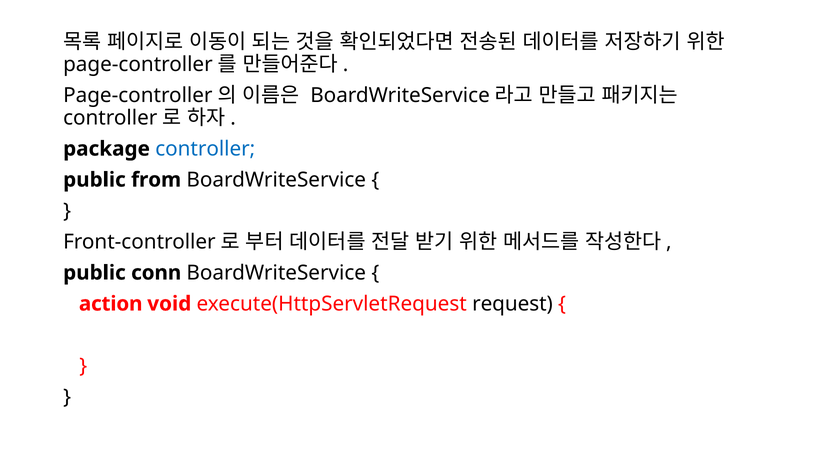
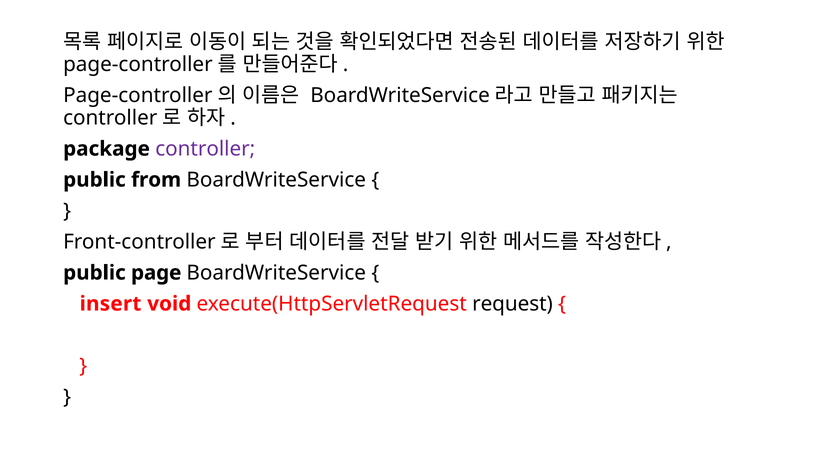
controller colour: blue -> purple (205, 149)
conn: conn -> page (156, 273)
action: action -> insert (110, 304)
